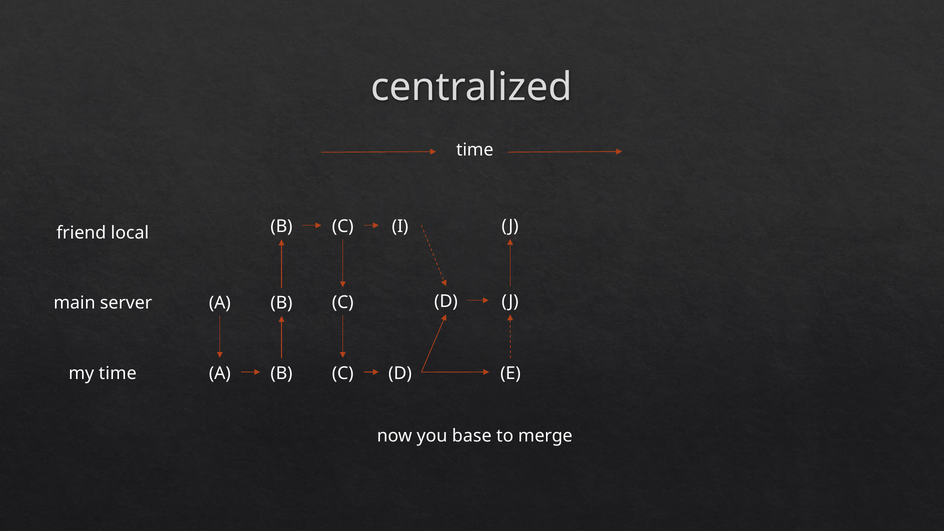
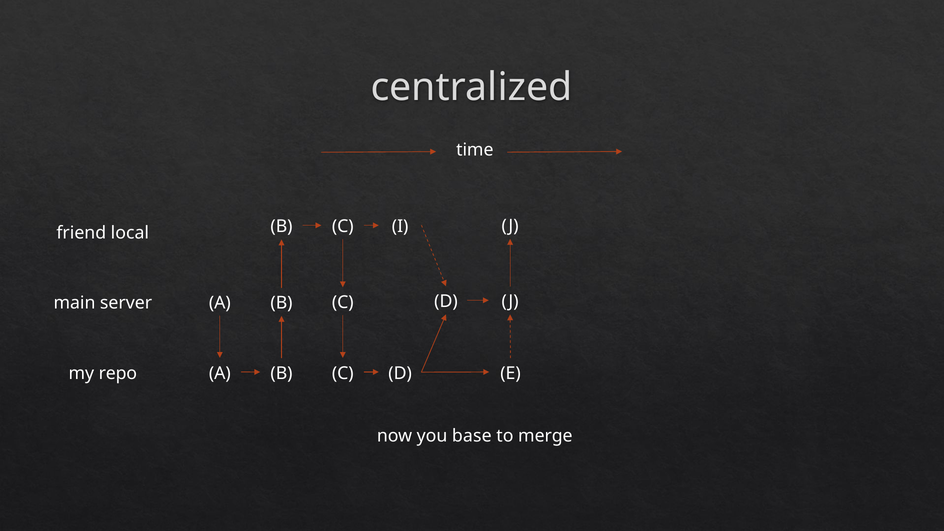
my time: time -> repo (118, 373)
